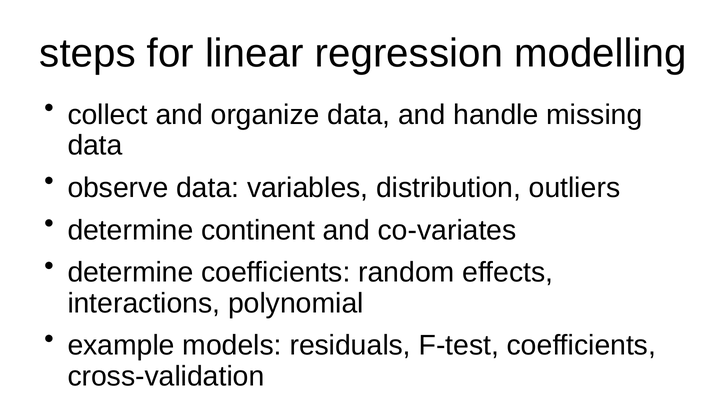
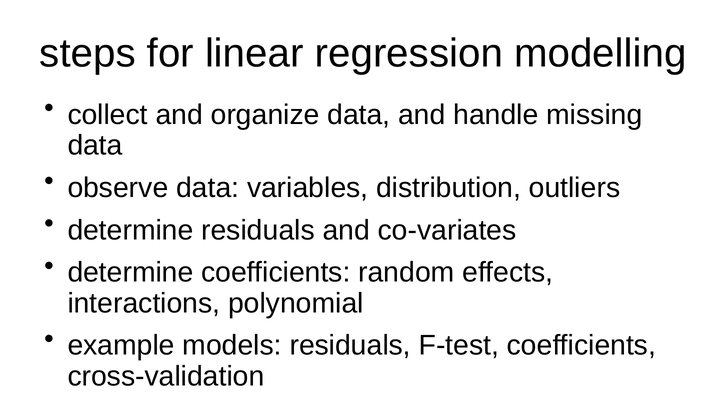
determine continent: continent -> residuals (258, 230)
